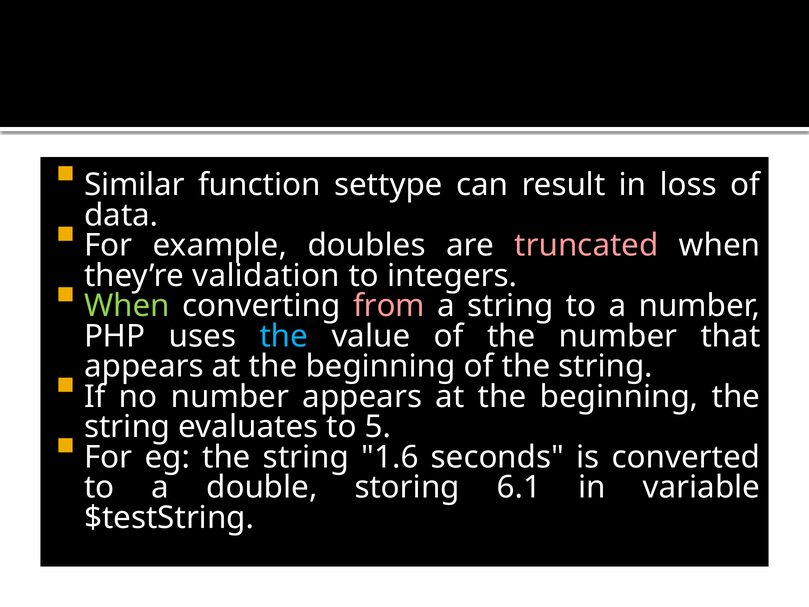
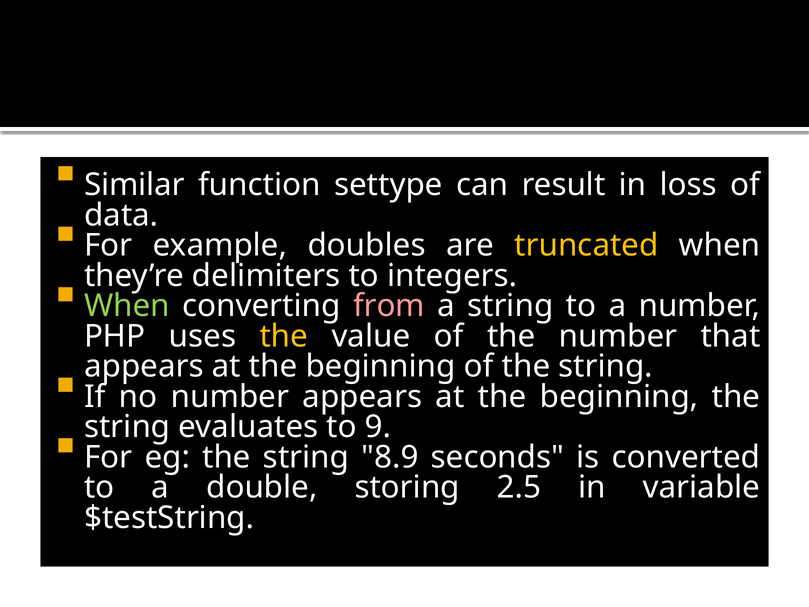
truncated colour: pink -> yellow (586, 245)
validation: validation -> delimiters (266, 276)
the colour: light blue -> yellow (284, 336)
5: 5 -> 9 (378, 427)
1.6: 1.6 -> 8.9 (390, 457)
6.1: 6.1 -> 2.5 (519, 487)
